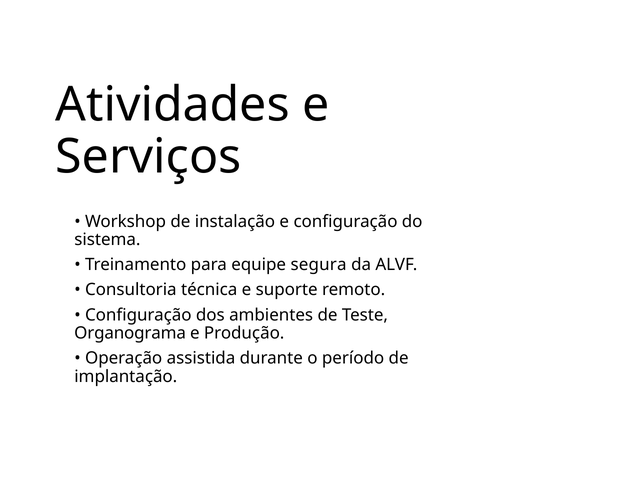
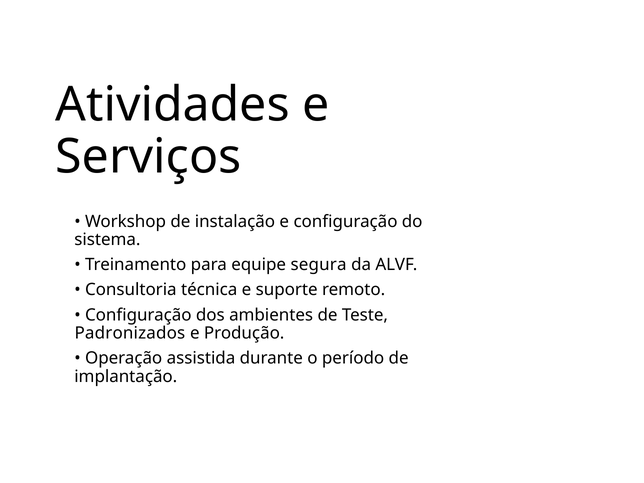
Organograma: Organograma -> Padronizados (130, 333)
